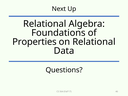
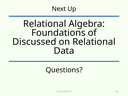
Properties: Properties -> Discussed (34, 42)
